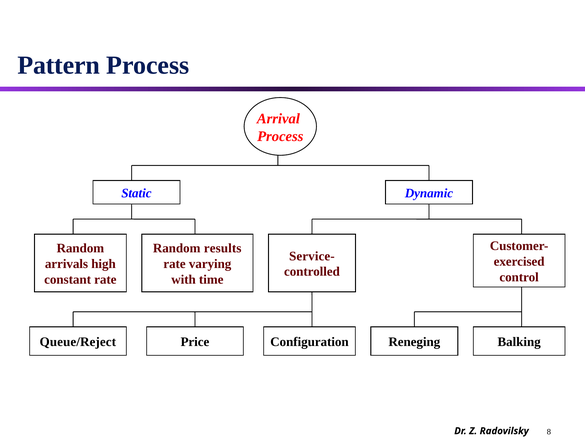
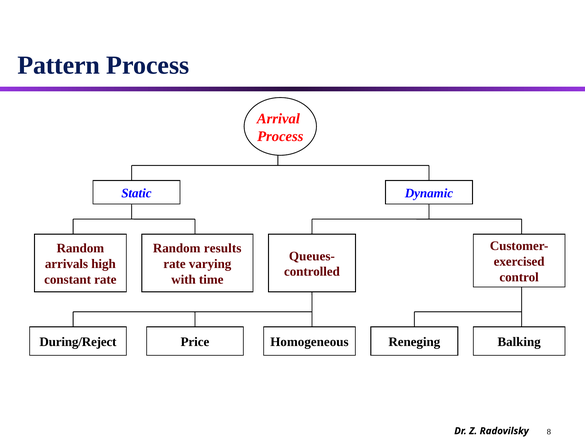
Service-: Service- -> Queues- (312, 256)
Queue/Reject: Queue/Reject -> During/Reject (78, 342)
Configuration: Configuration -> Homogeneous (309, 342)
